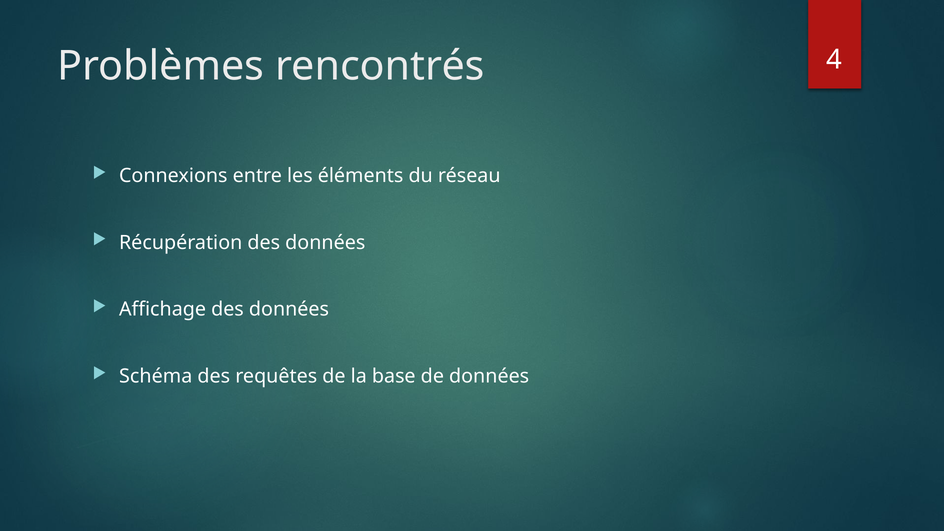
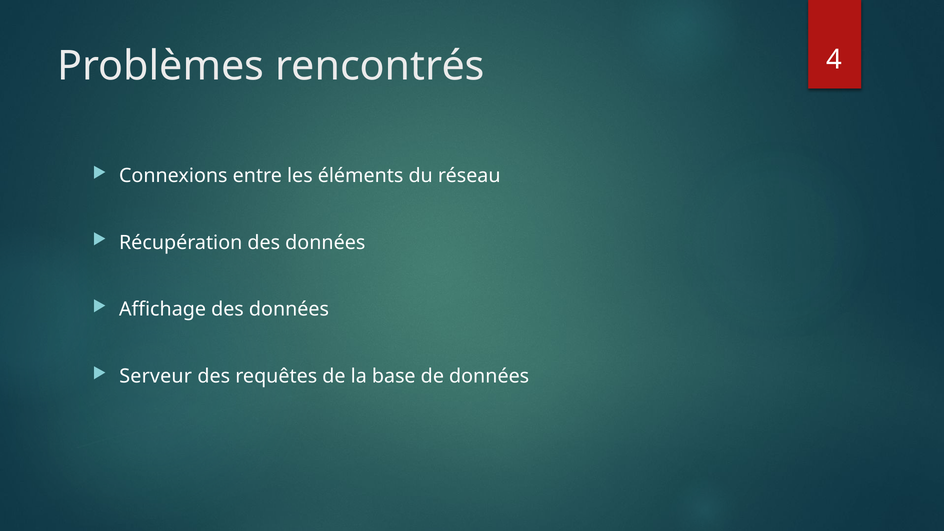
Schéma: Schéma -> Serveur (156, 376)
